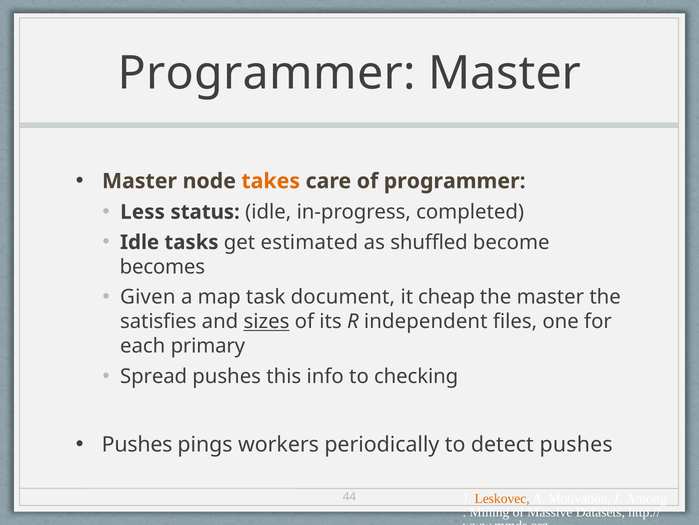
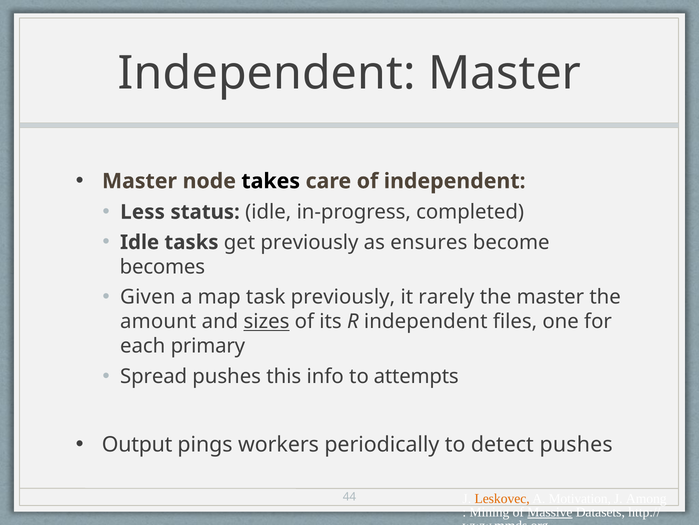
Programmer: Programmer -> Independent (267, 73)
takes colour: orange -> black (271, 181)
of programmer: programmer -> independent (455, 181)
get estimated: estimated -> previously (309, 242)
shuffled: shuffled -> ensures (429, 242)
task document: document -> previously (343, 297)
cheap: cheap -> rarely (446, 297)
satisfies: satisfies -> amount (158, 321)
checking: checking -> attempts (416, 376)
Pushes: Pushes -> Output (137, 444)
Massive underline: none -> present (550, 511)
